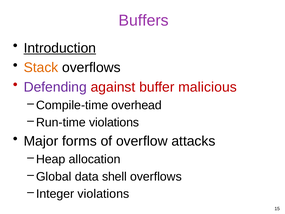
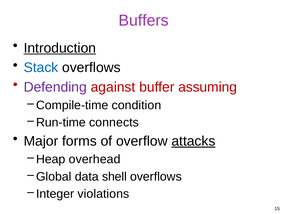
Stack colour: orange -> blue (41, 67)
malicious: malicious -> assuming (208, 87)
overhead: overhead -> condition (136, 105)
Run-time violations: violations -> connects (114, 122)
attacks underline: none -> present (193, 141)
allocation: allocation -> overhead (95, 159)
